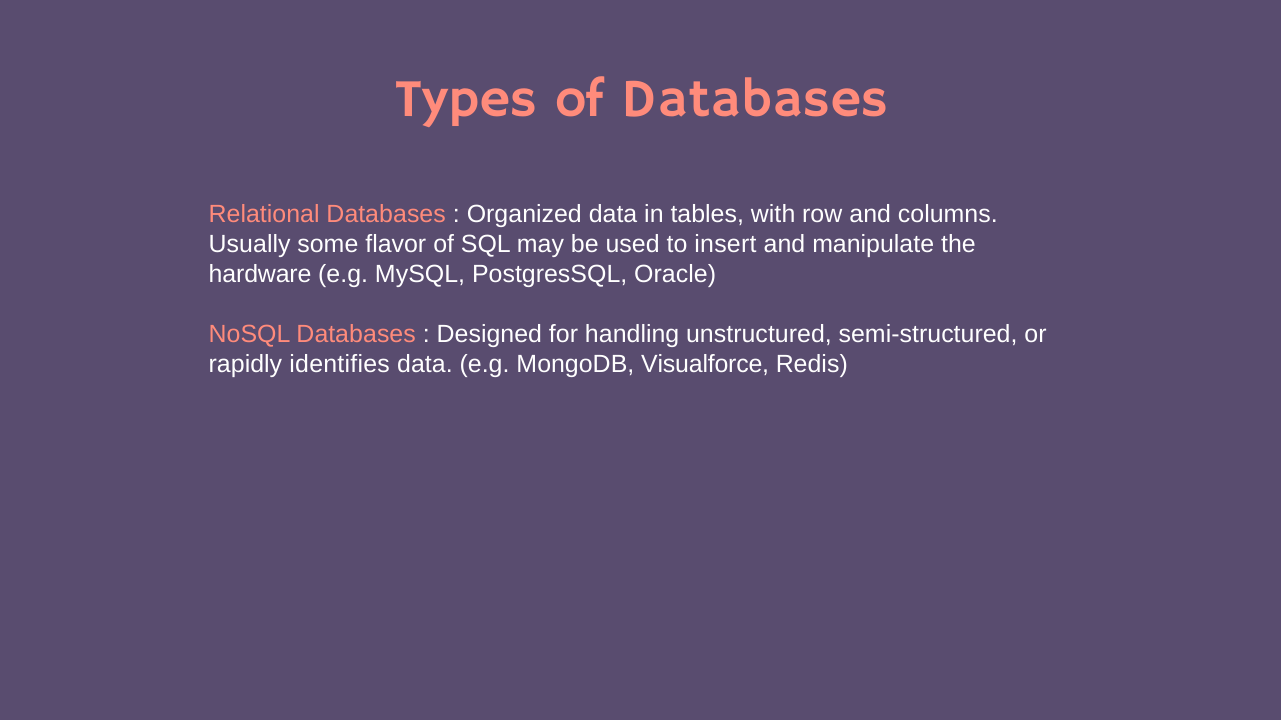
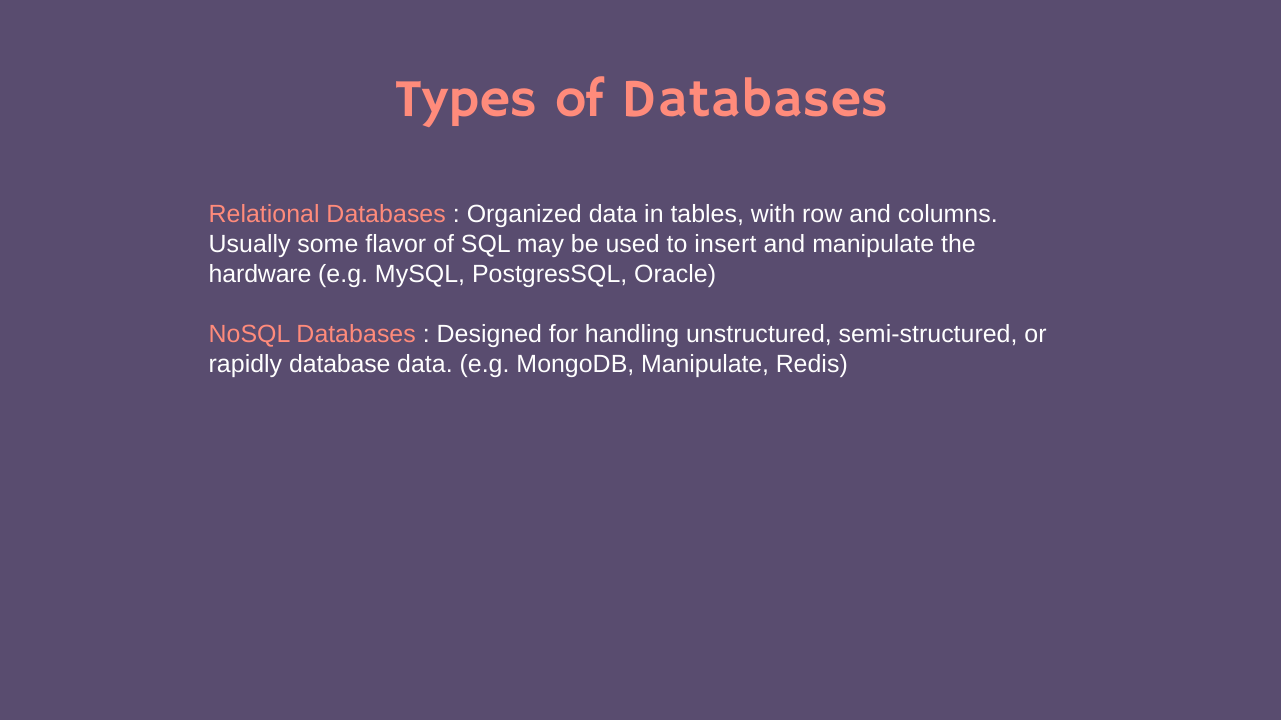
identifies: identifies -> database (340, 364)
MongoDB Visualforce: Visualforce -> Manipulate (705, 364)
